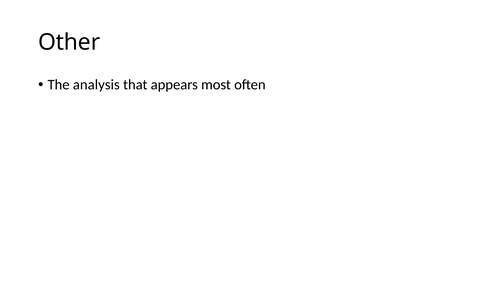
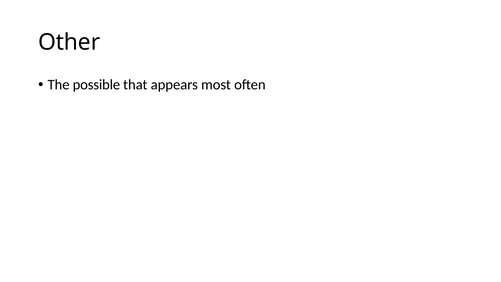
analysis: analysis -> possible (96, 85)
